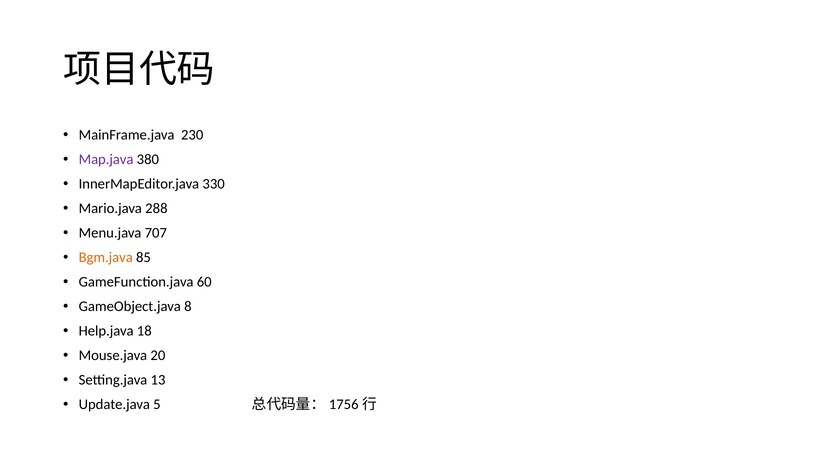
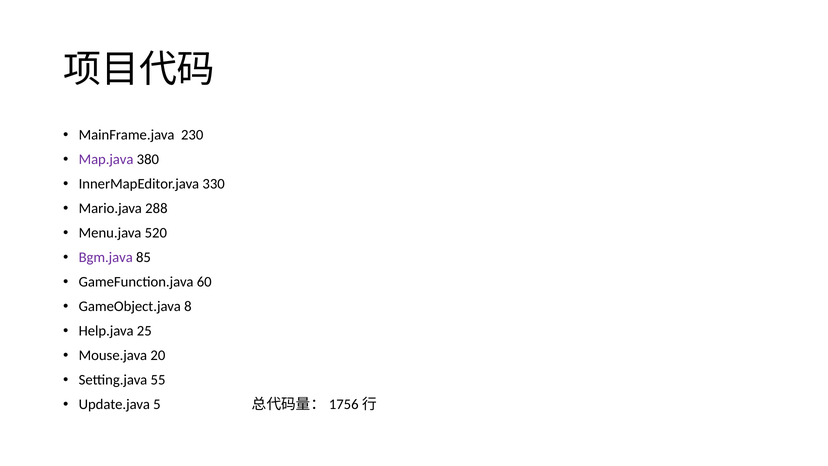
707: 707 -> 520 (156, 233)
Bgm.java colour: orange -> purple (106, 257)
18: 18 -> 25 (144, 331)
13: 13 -> 55 (158, 380)
